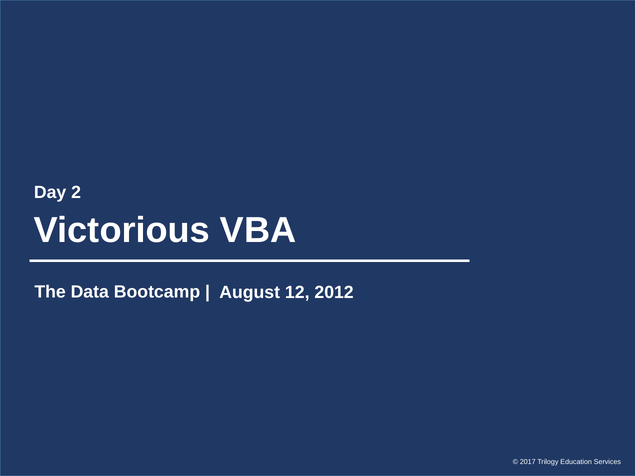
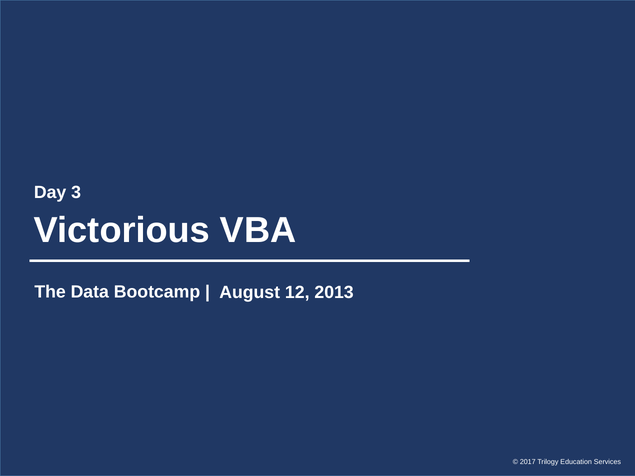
2: 2 -> 3 (76, 192)
2012: 2012 -> 2013 (334, 293)
